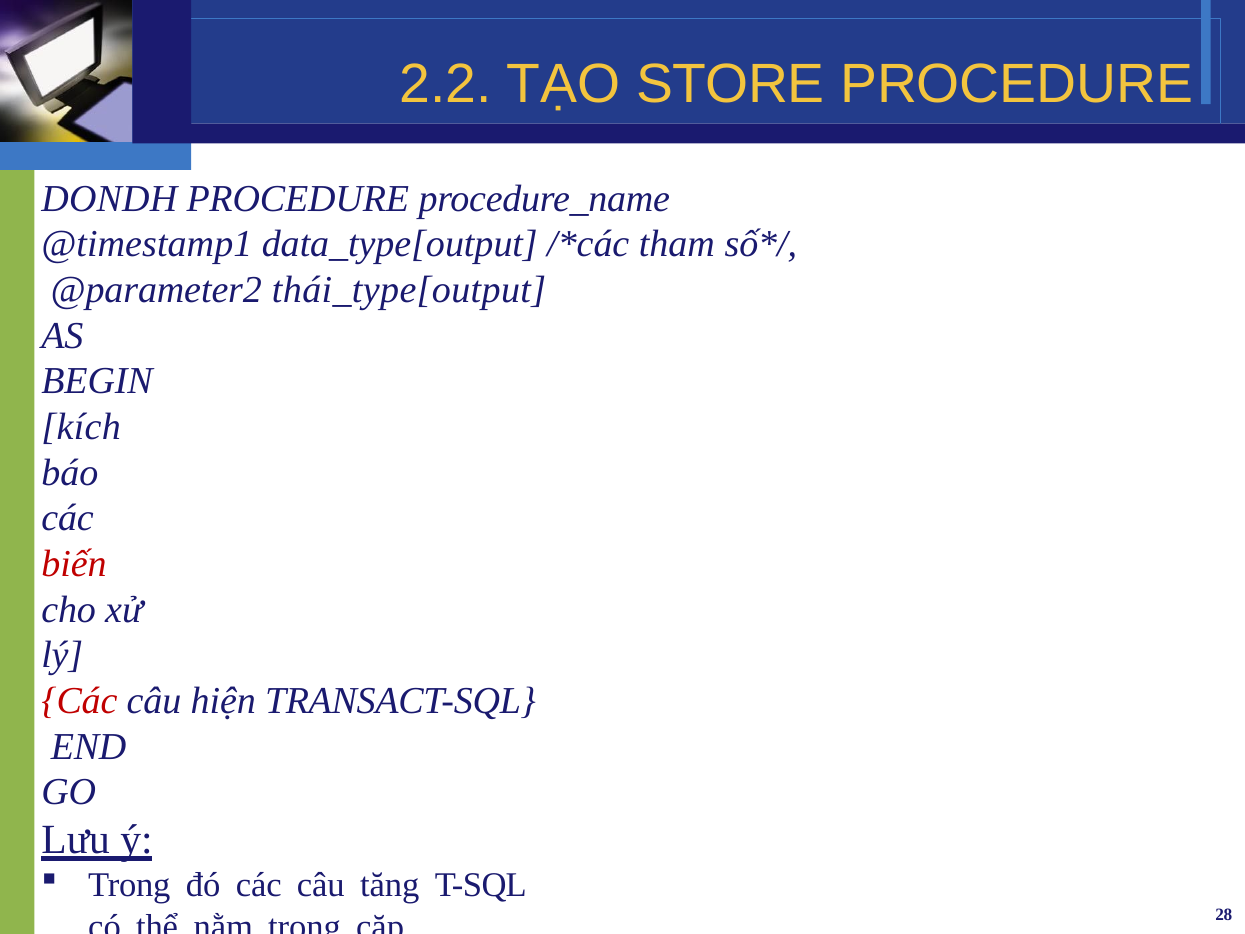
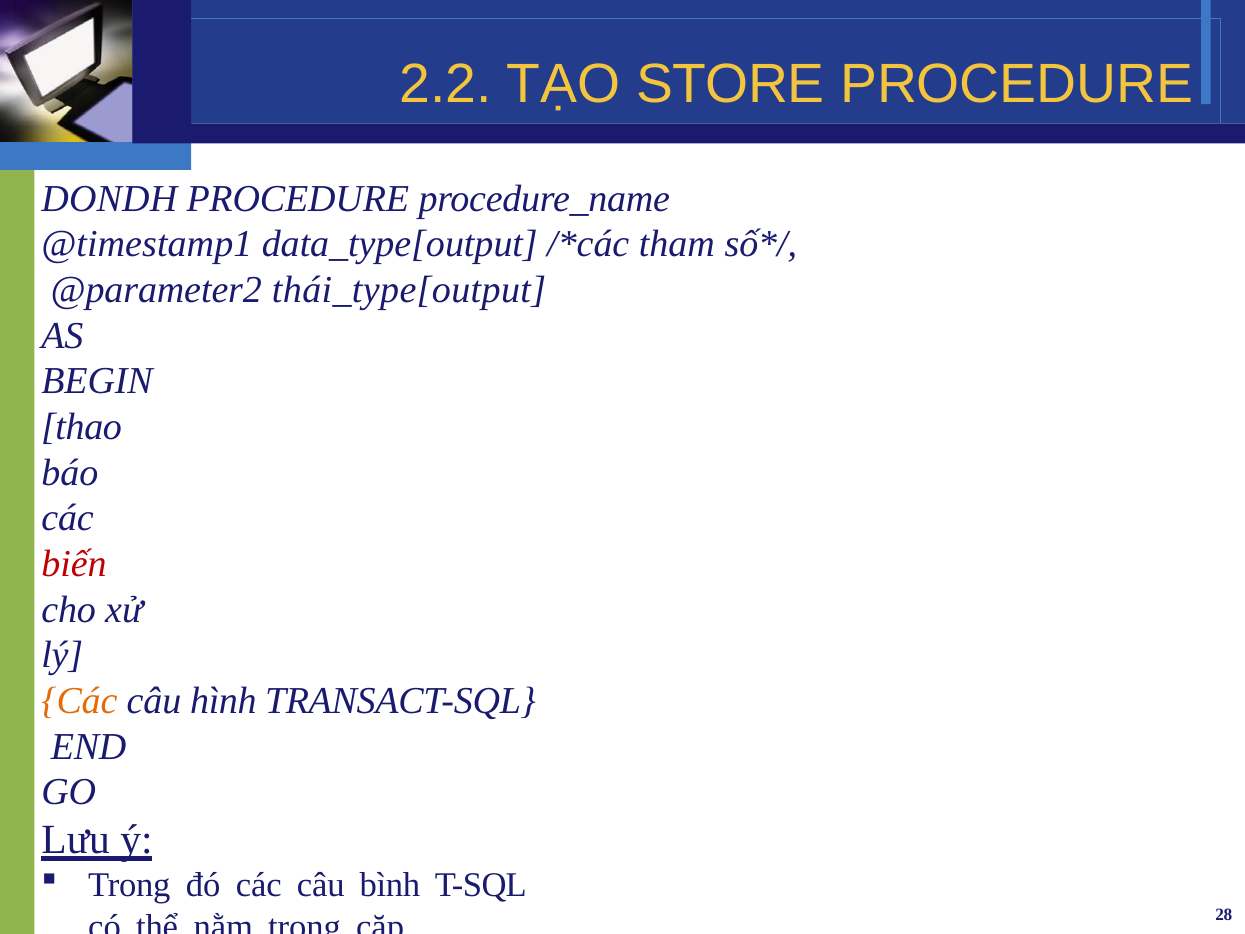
kích: kích -> thao (81, 427)
Các colour: red -> orange (79, 701)
hiện: hiện -> hình (223, 701)
tăng: tăng -> bình (390, 885)
